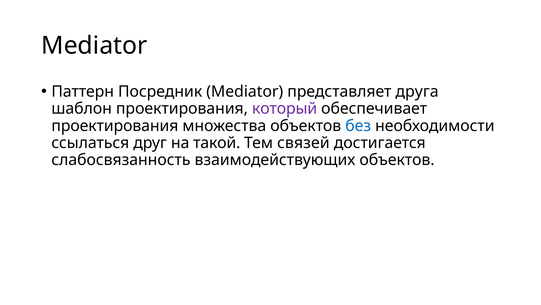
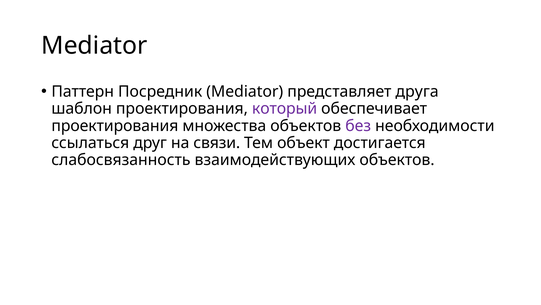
без colour: blue -> purple (358, 126)
такой: такой -> связи (217, 143)
связей: связей -> объект (303, 143)
